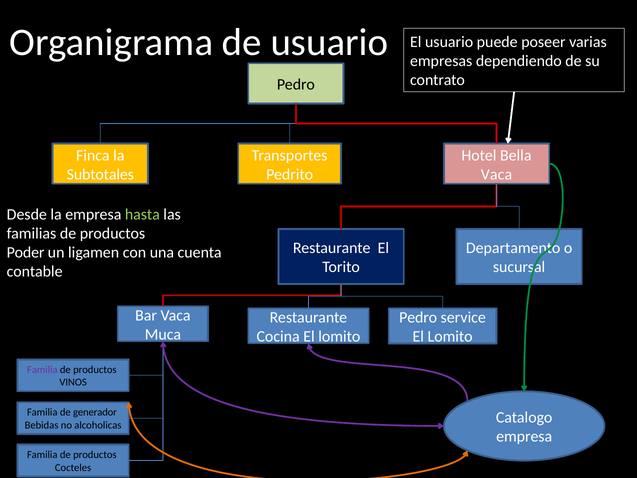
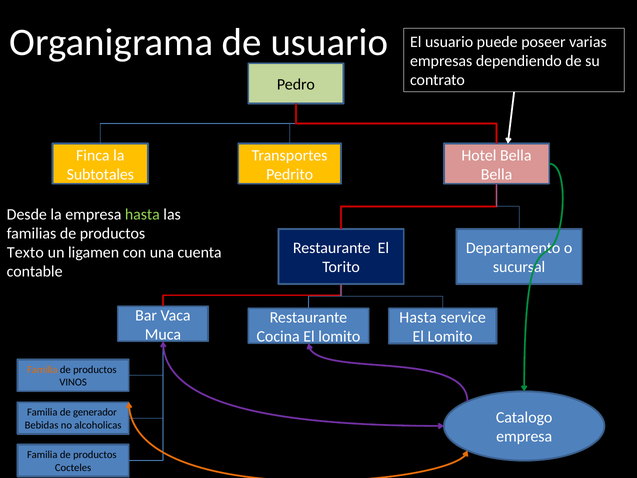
Vaca: Vaca -> Bella (497, 174)
Poder: Poder -> Texto (25, 252)
Pedro: Pedro -> Hasta (418, 317)
Familia colour: purple -> orange (42, 370)
